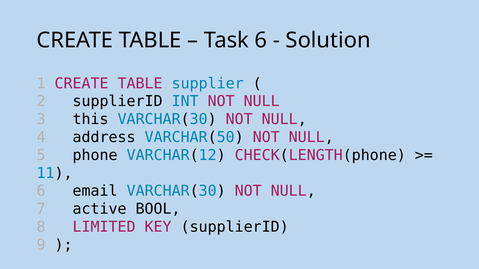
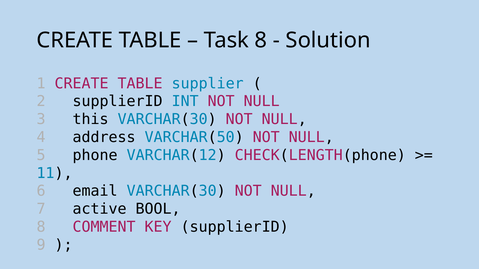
Task 6: 6 -> 8 (261, 40)
LIMITED: LIMITED -> COMMENT (104, 227)
